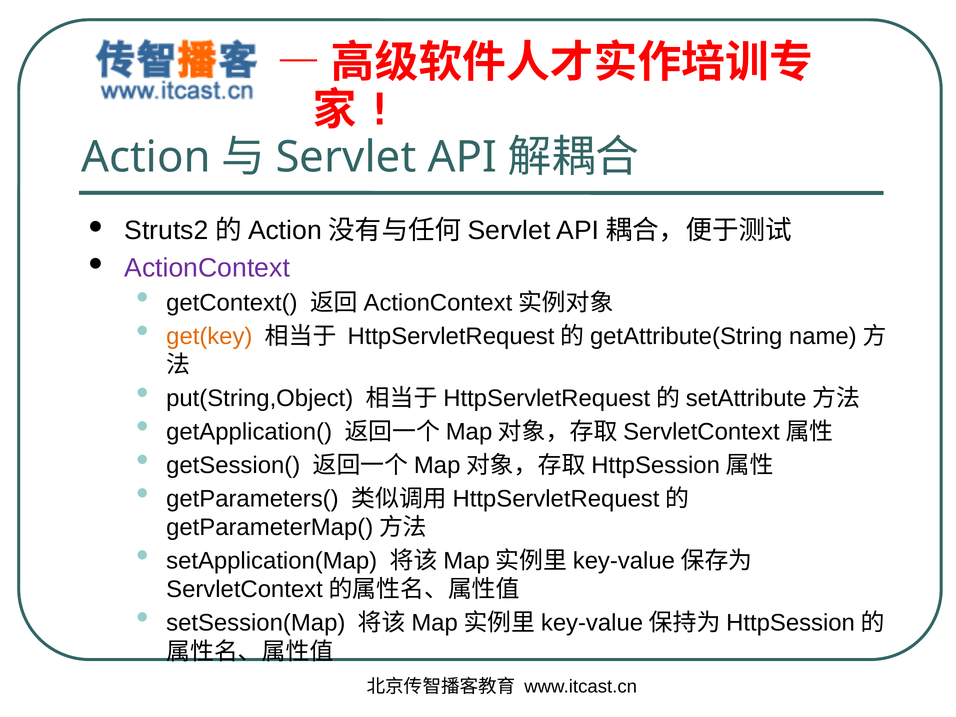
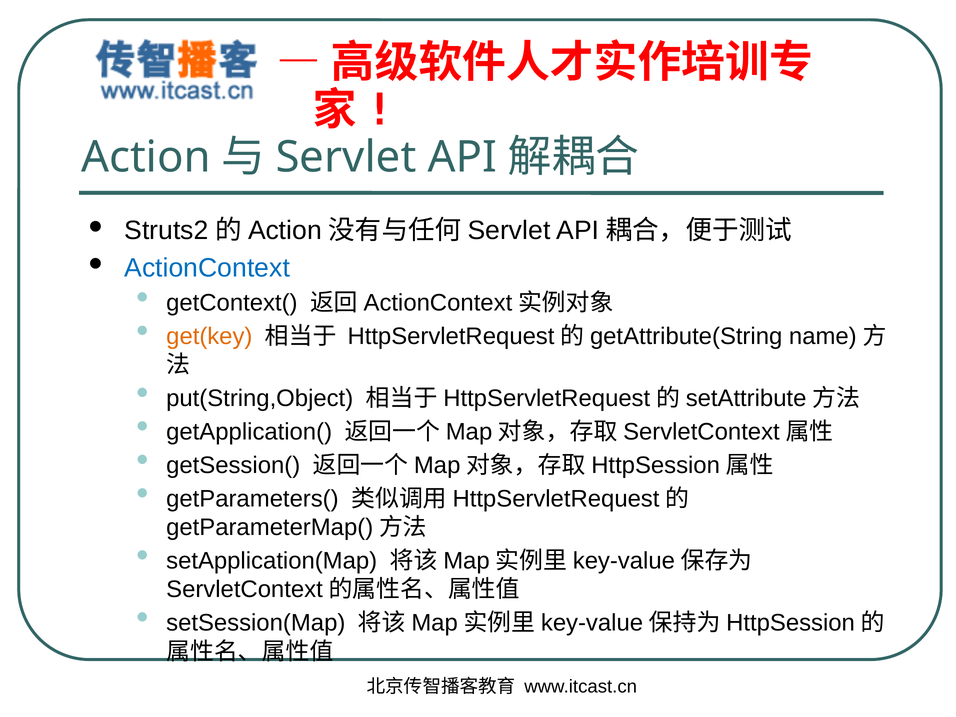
ActionContext colour: purple -> blue (207, 268)
